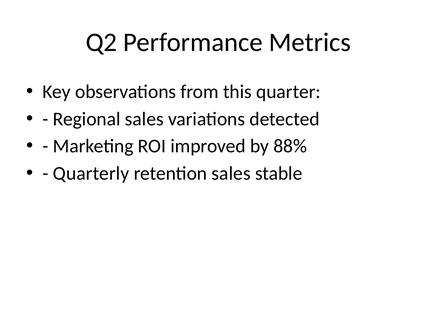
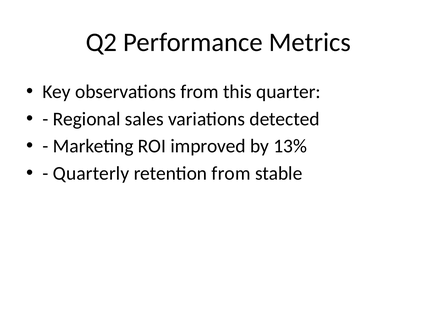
88%: 88% -> 13% (290, 146)
retention sales: sales -> from (231, 173)
